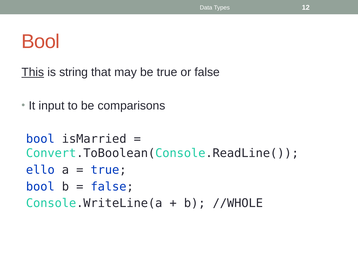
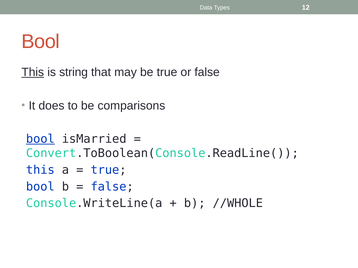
input: input -> does (51, 106)
bool underline: none -> present (40, 139)
ello: ello -> this (40, 170)
